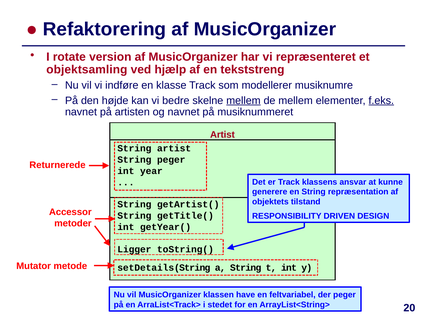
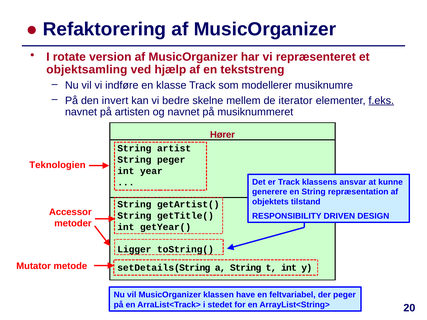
højde: højde -> invert (115, 101)
mellem underline: present -> none (243, 101)
de mellem: mellem -> iterator (296, 101)
Artist: Artist -> Hører (222, 135)
Returnerede: Returnerede -> Teknologien (57, 165)
